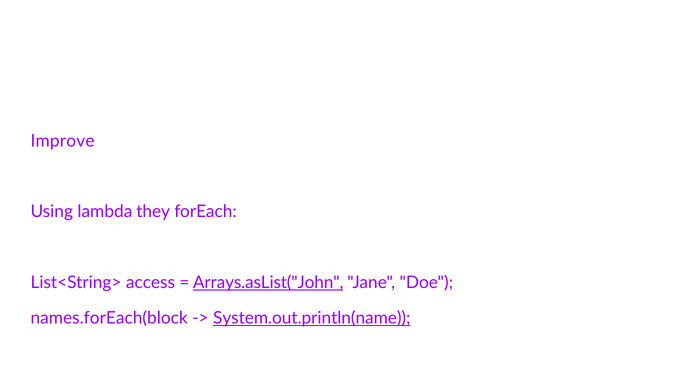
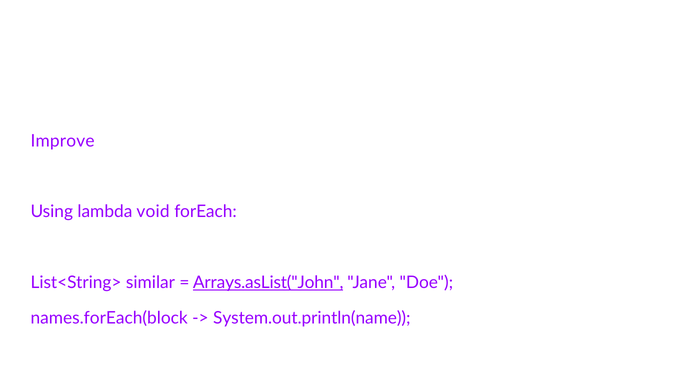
they: they -> void (153, 212)
access: access -> similar (150, 283)
System.out.println(name underline: present -> none (312, 318)
